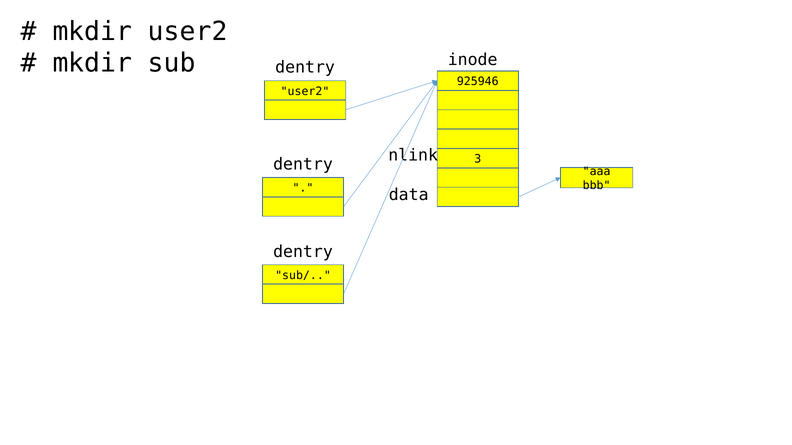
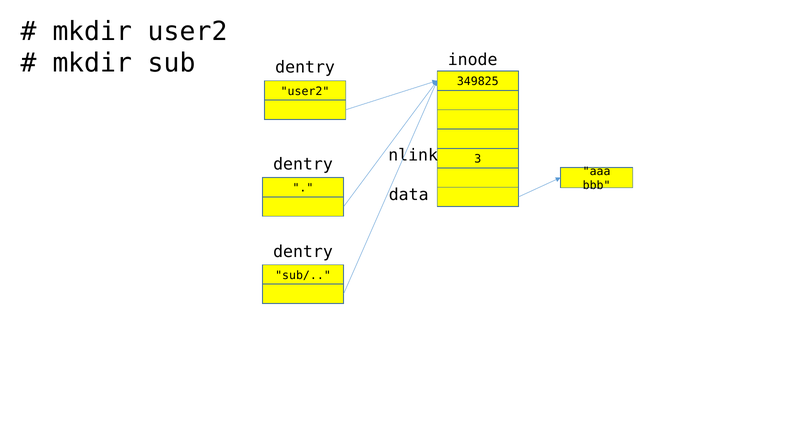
925946: 925946 -> 349825 (478, 82)
